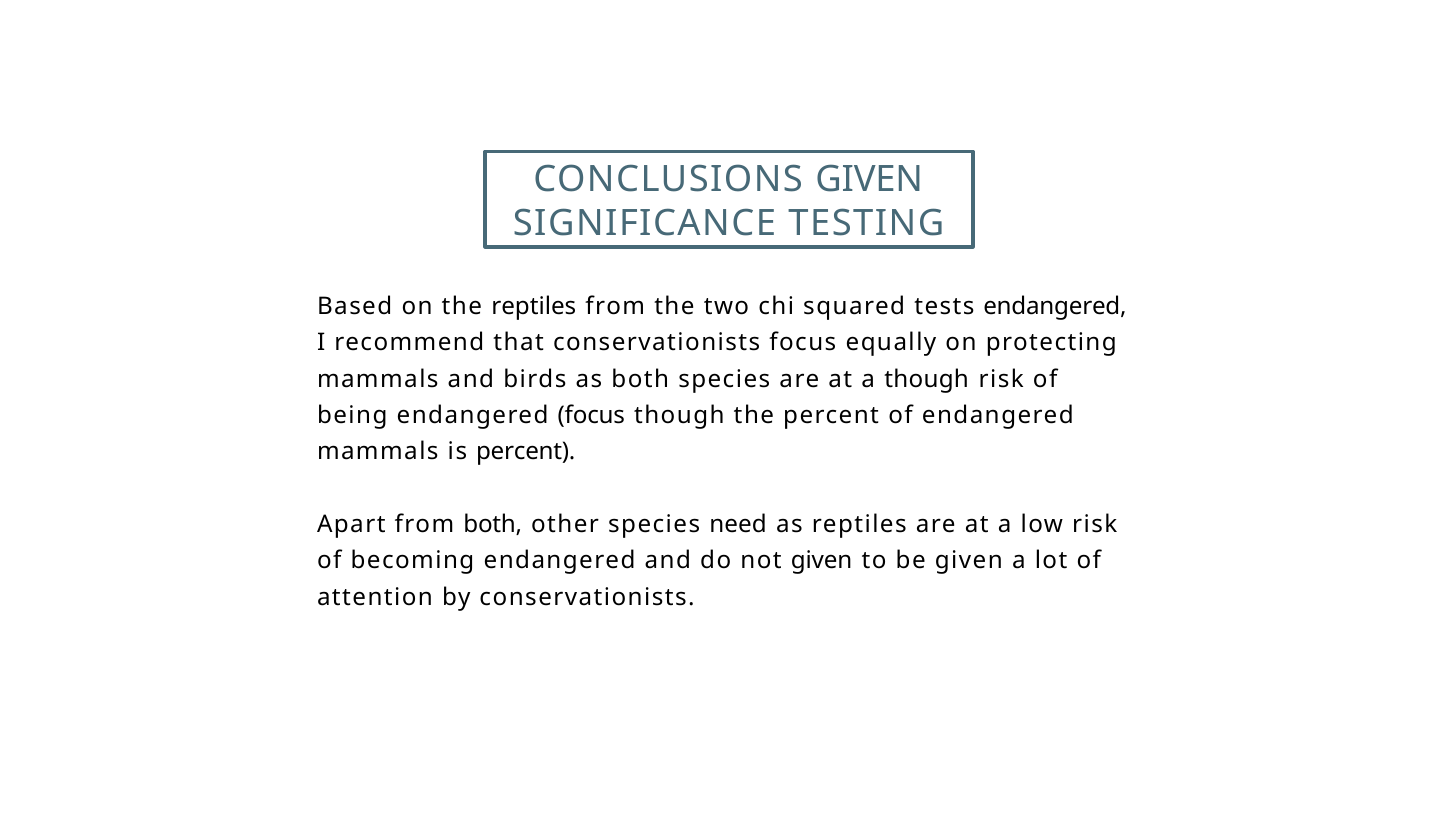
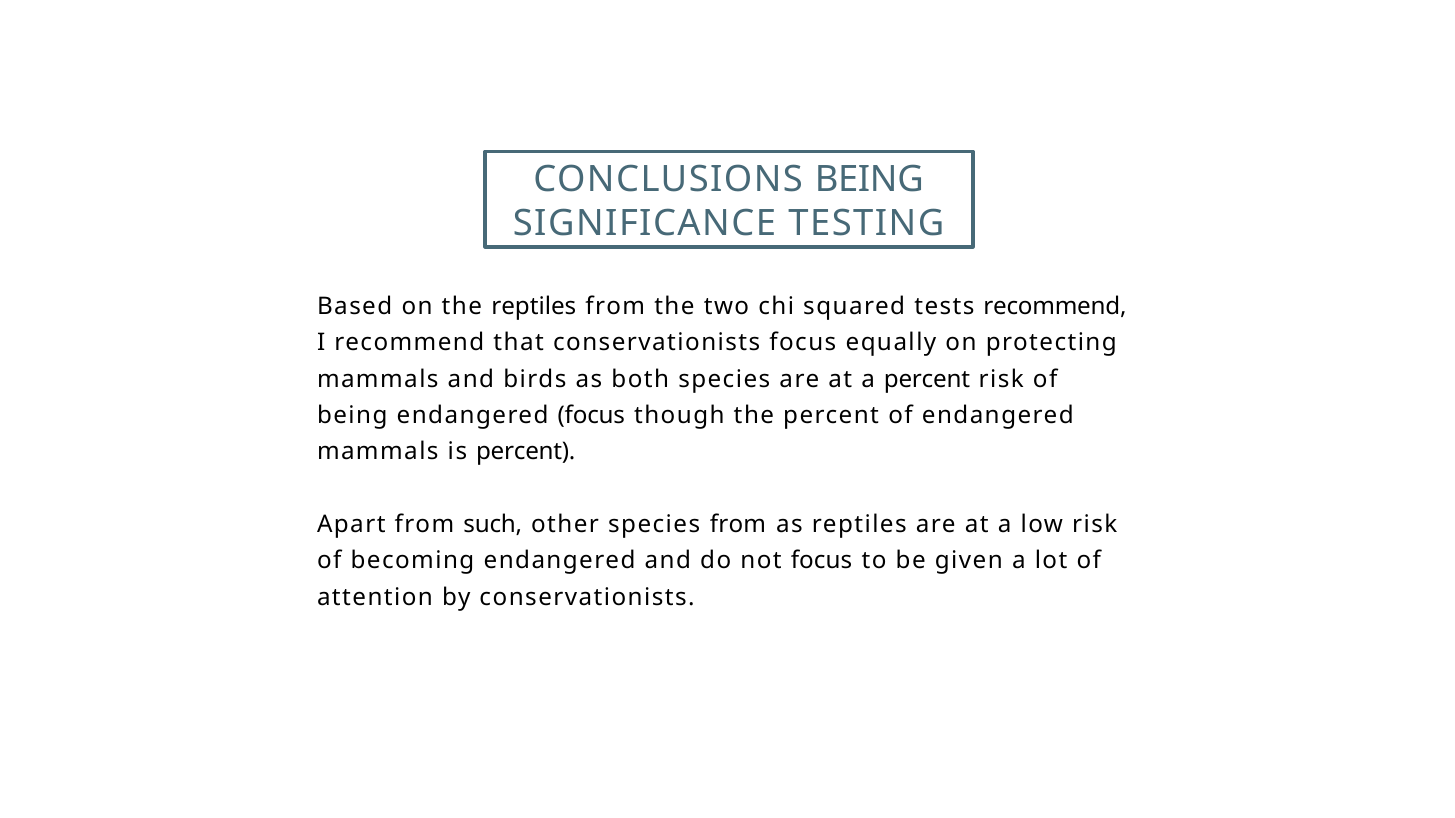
CONCLUSIONS GIVEN: GIVEN -> BEING (869, 180)
tests endangered: endangered -> recommend (1055, 307)
a though: though -> percent (927, 380)
from both: both -> such (493, 525)
species need: need -> from (738, 525)
not given: given -> focus (822, 561)
